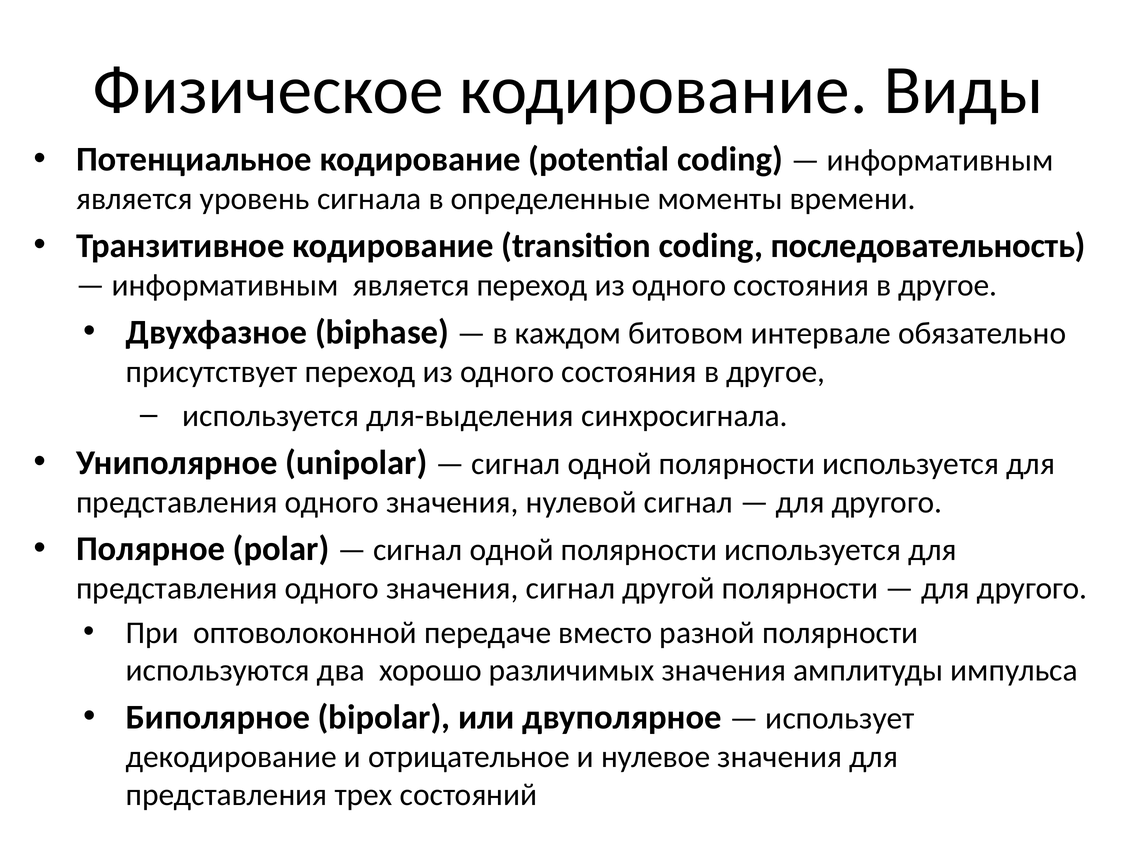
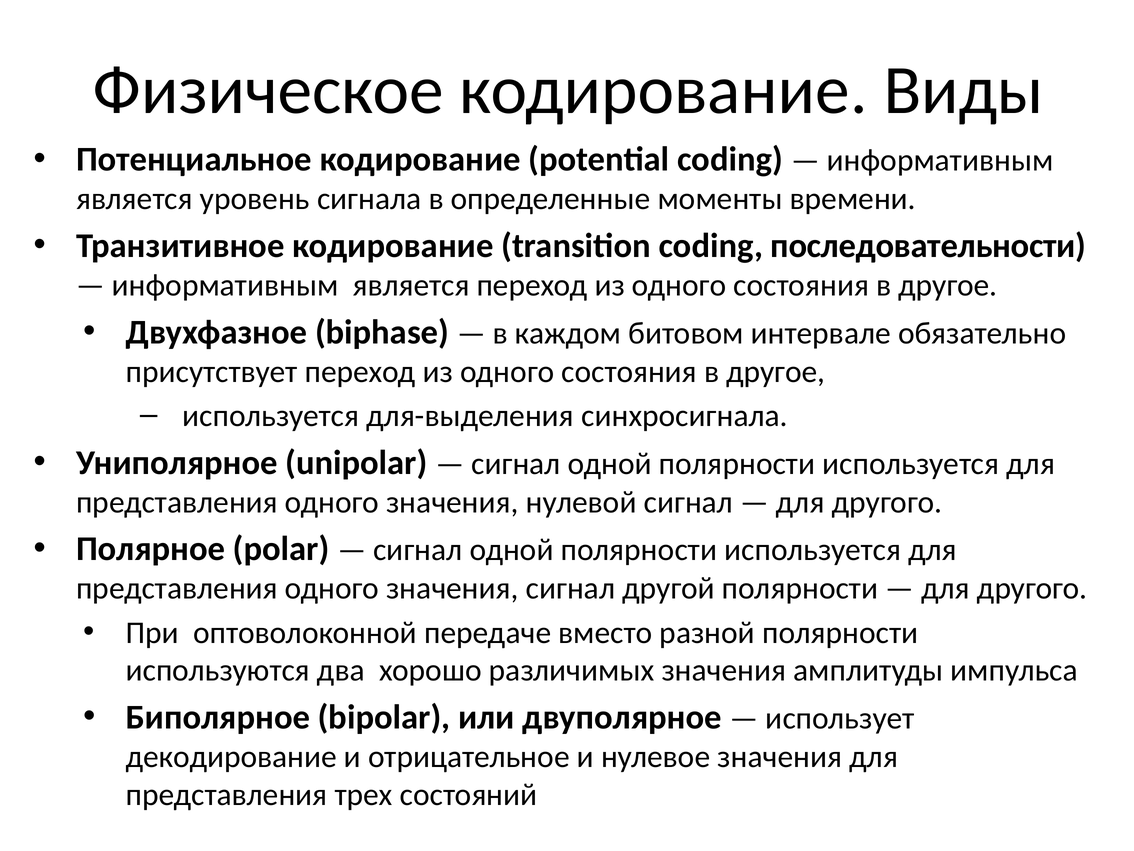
последовательность: последовательность -> последовательности (928, 246)
